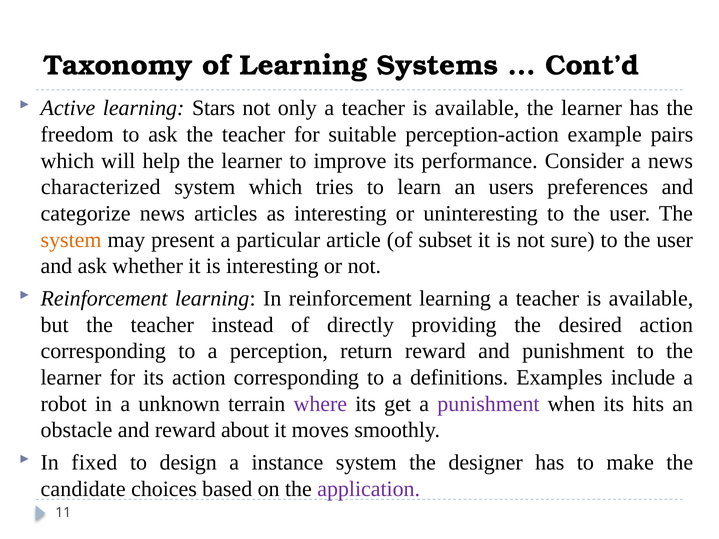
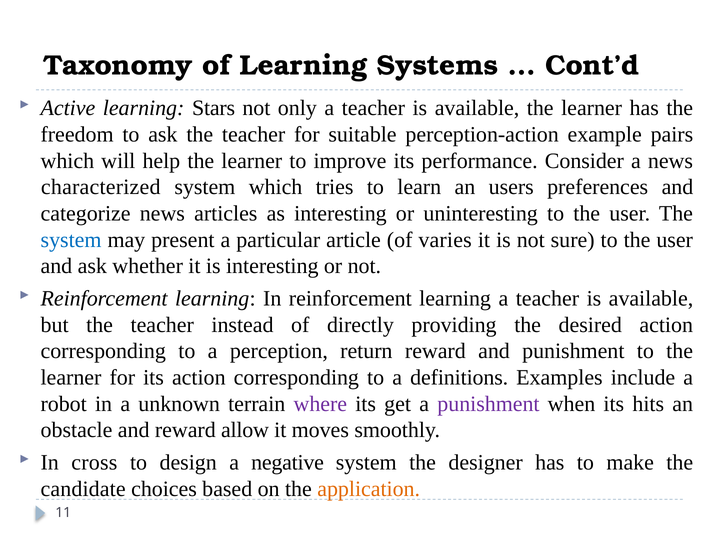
system colour: orange -> blue (71, 240)
subset: subset -> varies (445, 240)
about: about -> allow (245, 430)
fixed: fixed -> cross (94, 463)
instance: instance -> negative (288, 463)
application colour: purple -> orange (369, 489)
